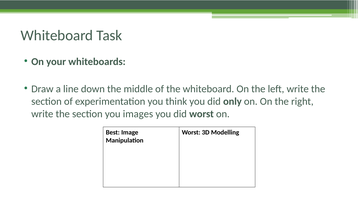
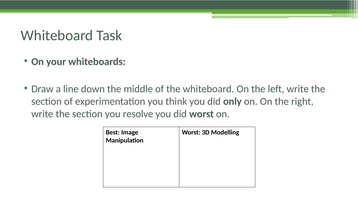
images: images -> resolve (138, 114)
